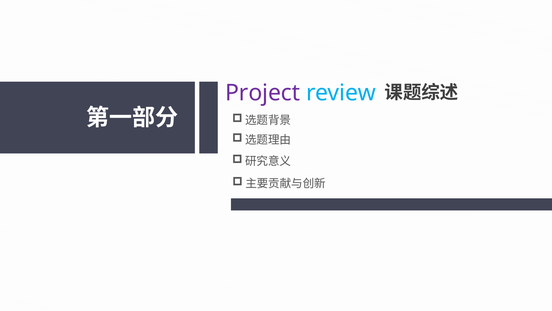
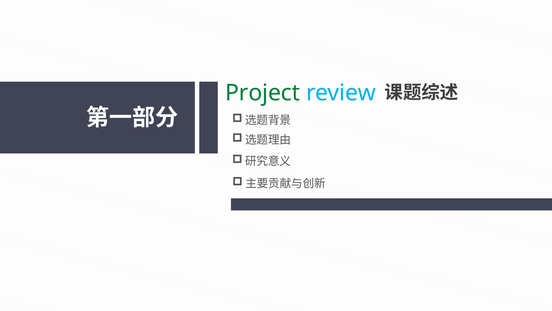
Project colour: purple -> green (263, 93)
